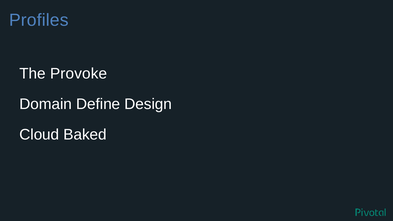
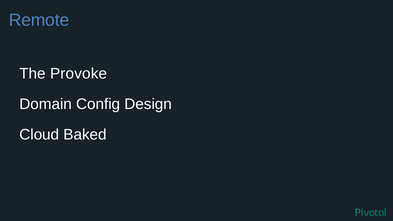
Profiles: Profiles -> Remote (39, 20)
Define: Define -> Config (98, 104)
